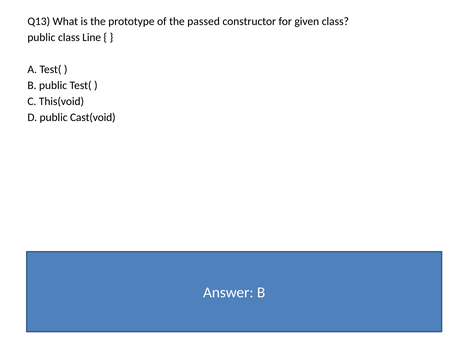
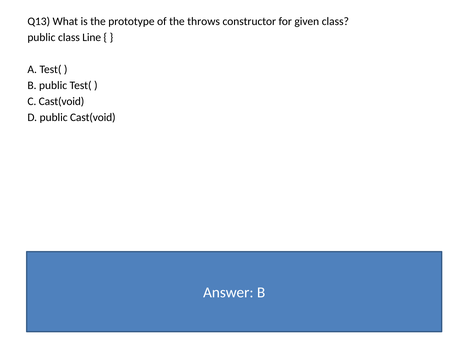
passed: passed -> throws (204, 21)
C This(void: This(void -> Cast(void (61, 101)
